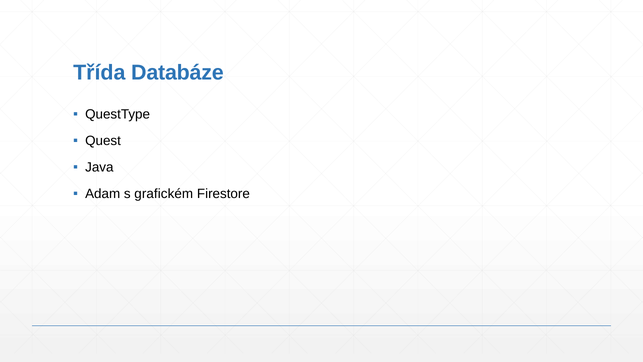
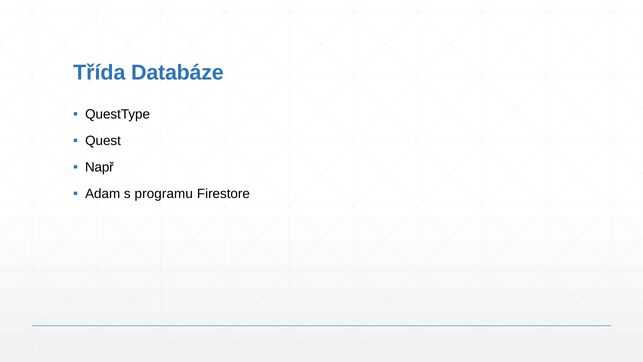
Java: Java -> Např (99, 167)
grafickém: grafickém -> programu (164, 194)
